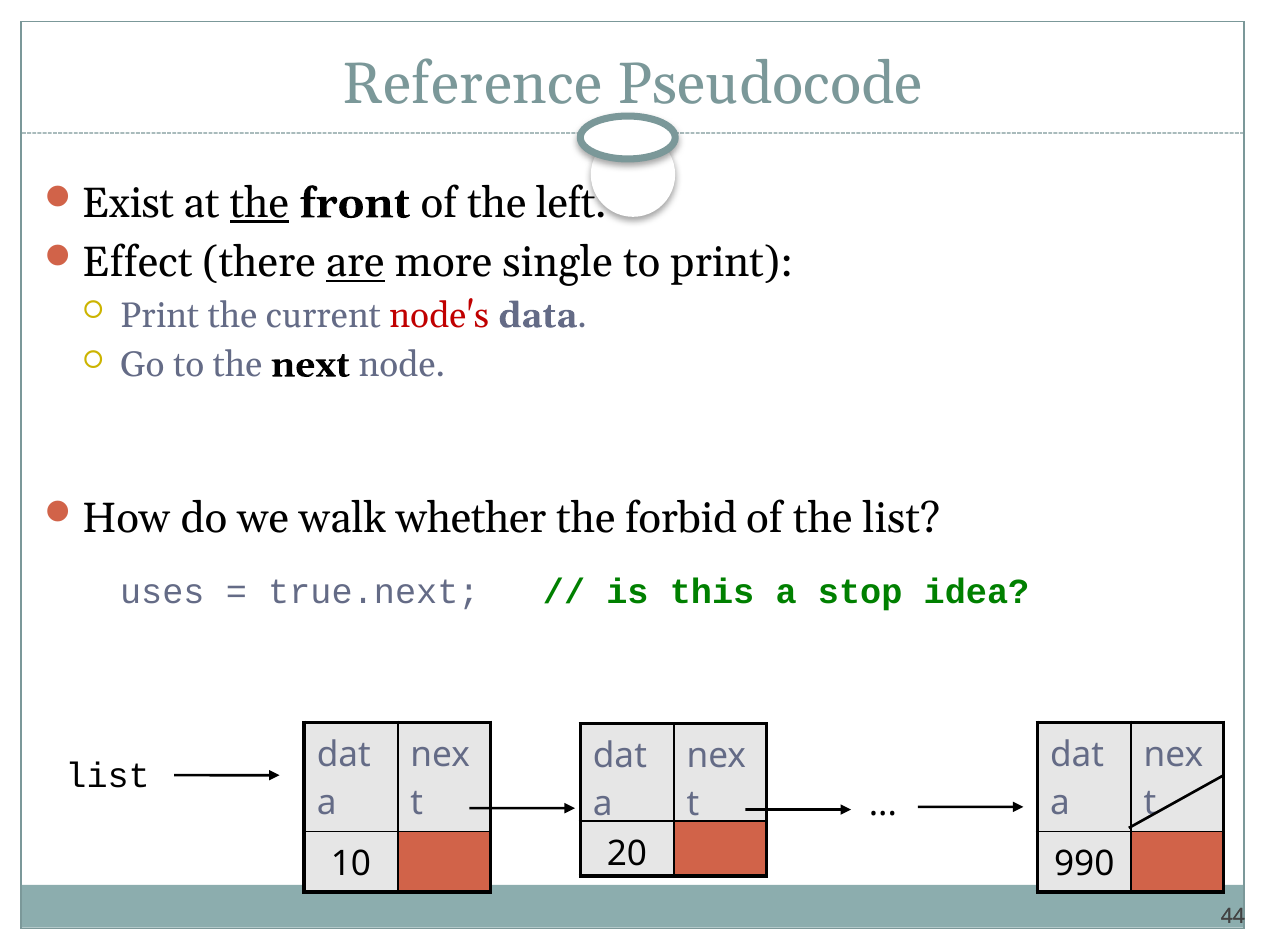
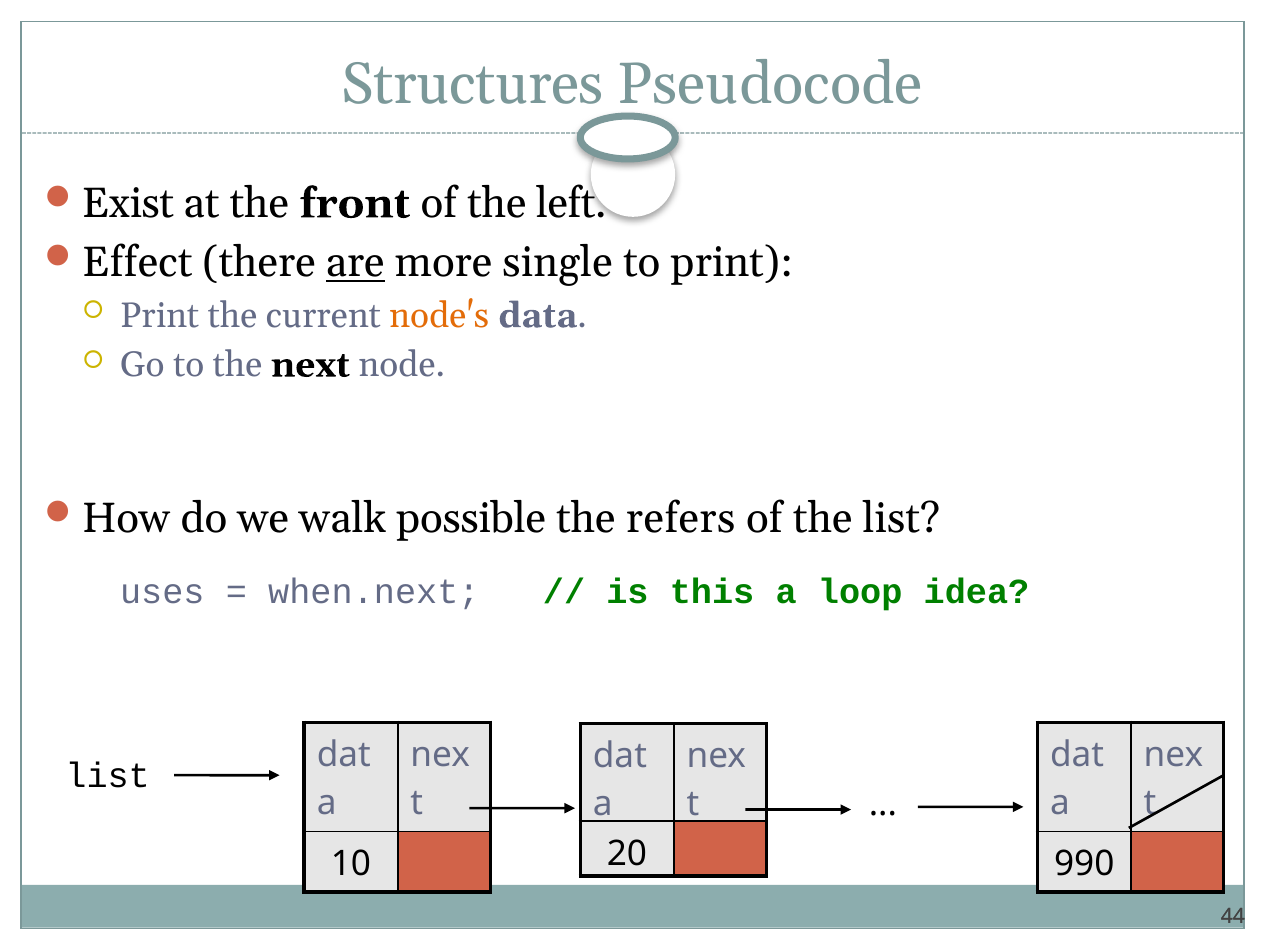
Reference: Reference -> Structures (473, 84)
the underline: present -> none (259, 203)
node's colour: red -> orange (439, 315)
whether: whether -> possible (471, 519)
forbid: forbid -> refers (681, 519)
true.next: true.next -> when.next (374, 591)
stop: stop -> loop (860, 591)
